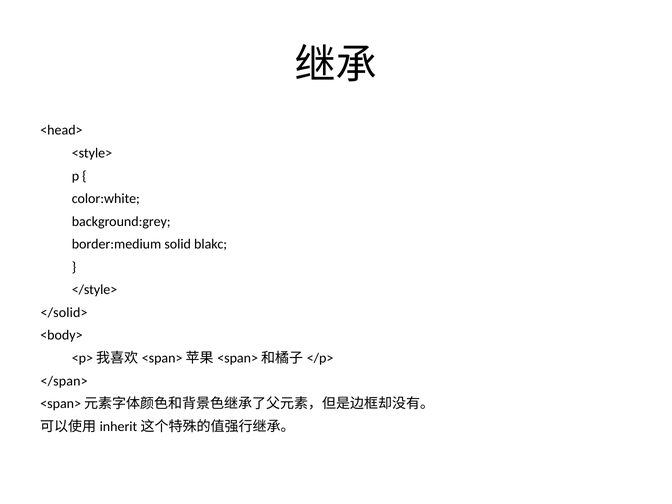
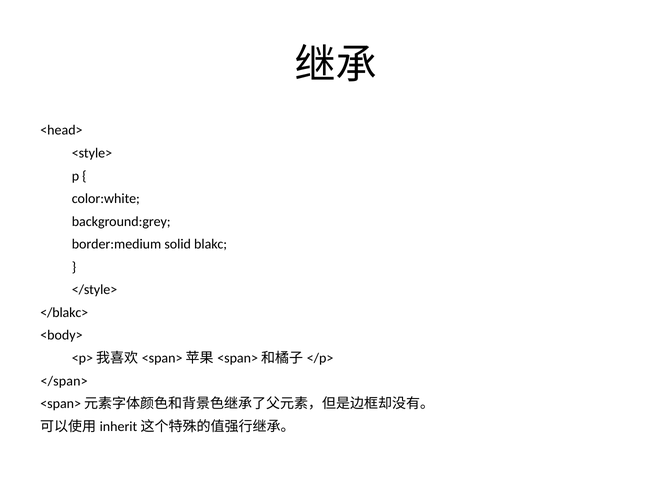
</solid>: </solid> -> </blakc> (64, 313)
